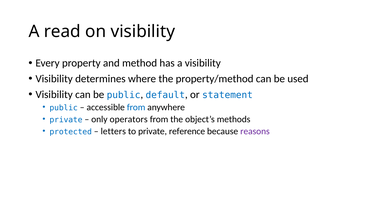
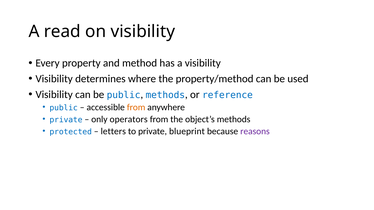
default: default -> methods (165, 95)
statement: statement -> reference (227, 95)
from colour: blue -> orange (136, 107)
reference: reference -> blueprint (187, 132)
